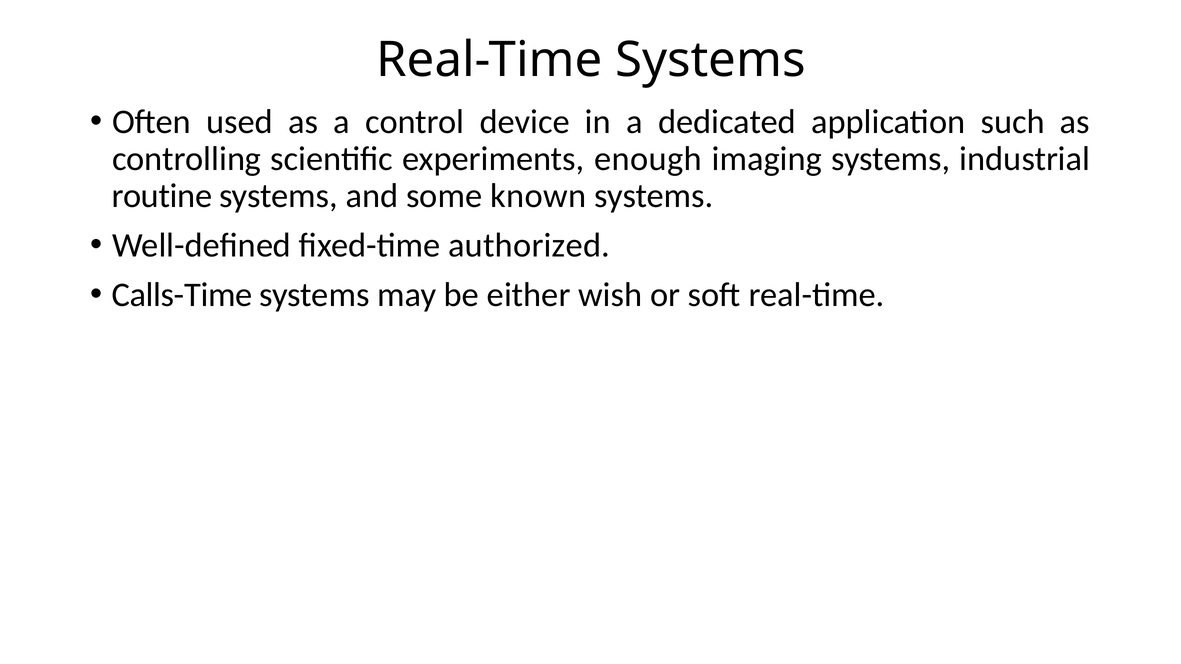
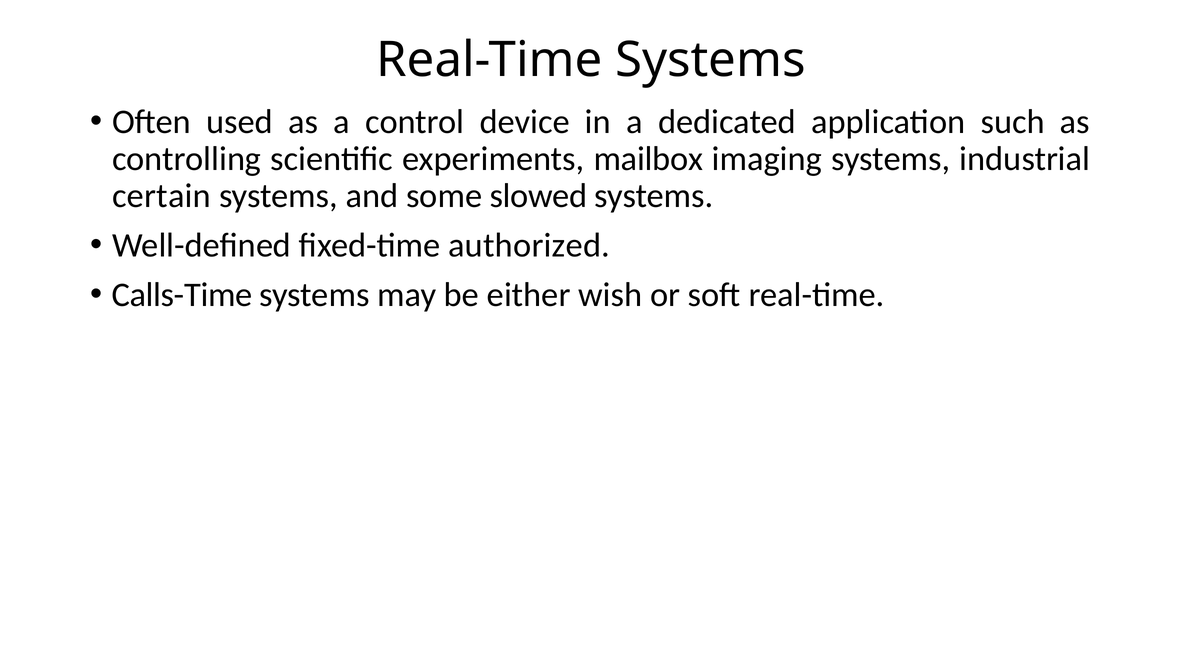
enough: enough -> mailbox (648, 159)
routine: routine -> certain (162, 196)
known: known -> slowed (539, 196)
